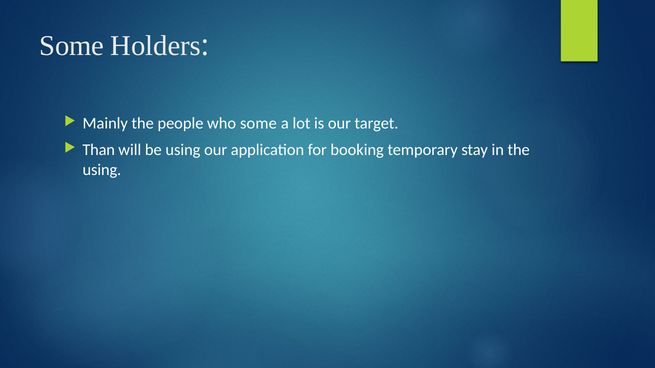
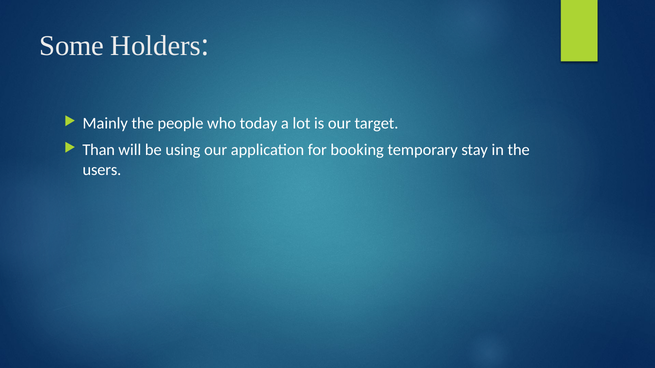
who some: some -> today (259, 124)
using: using -> users (102, 170)
